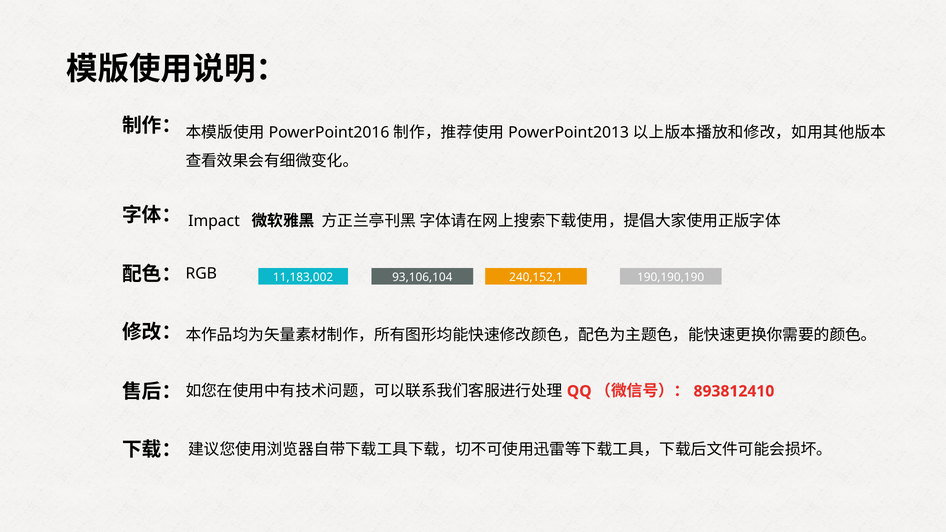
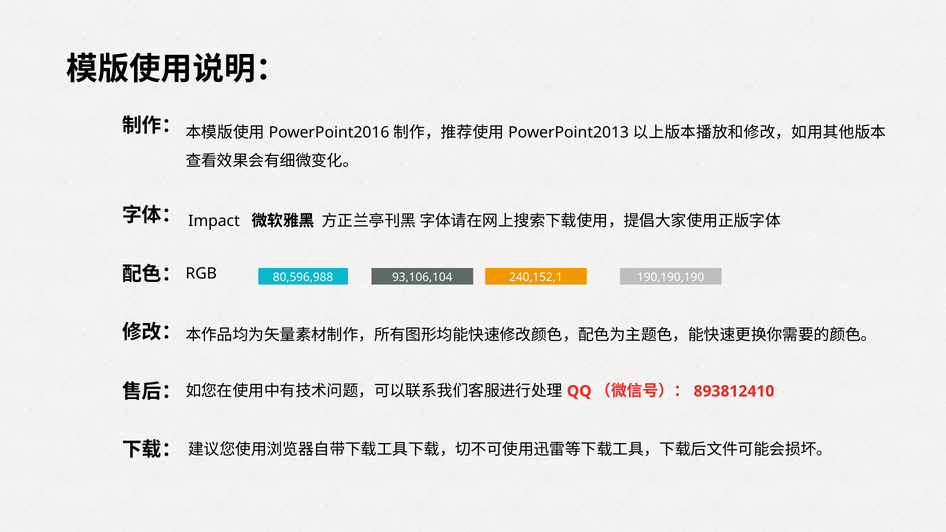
11,183,002: 11,183,002 -> 80,596,988 (303, 277)
